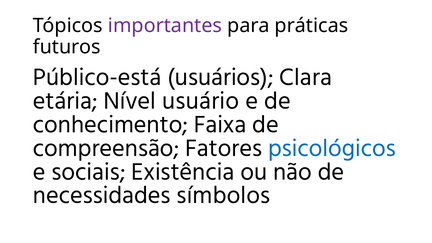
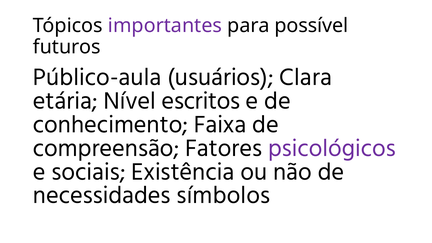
práticas: práticas -> possível (311, 26)
Público-está: Público-está -> Público-aula (97, 77)
usuário: usuário -> escritos (201, 101)
psicológicos colour: blue -> purple (332, 148)
